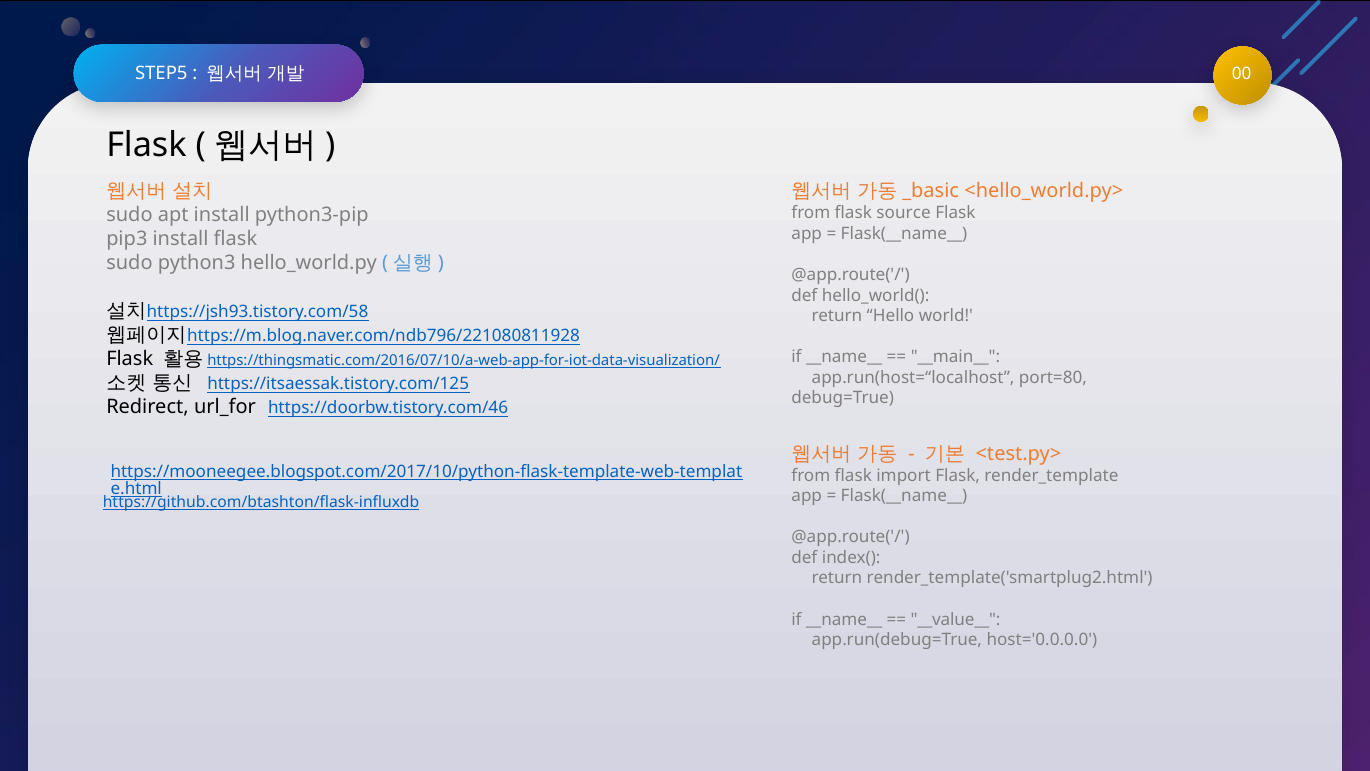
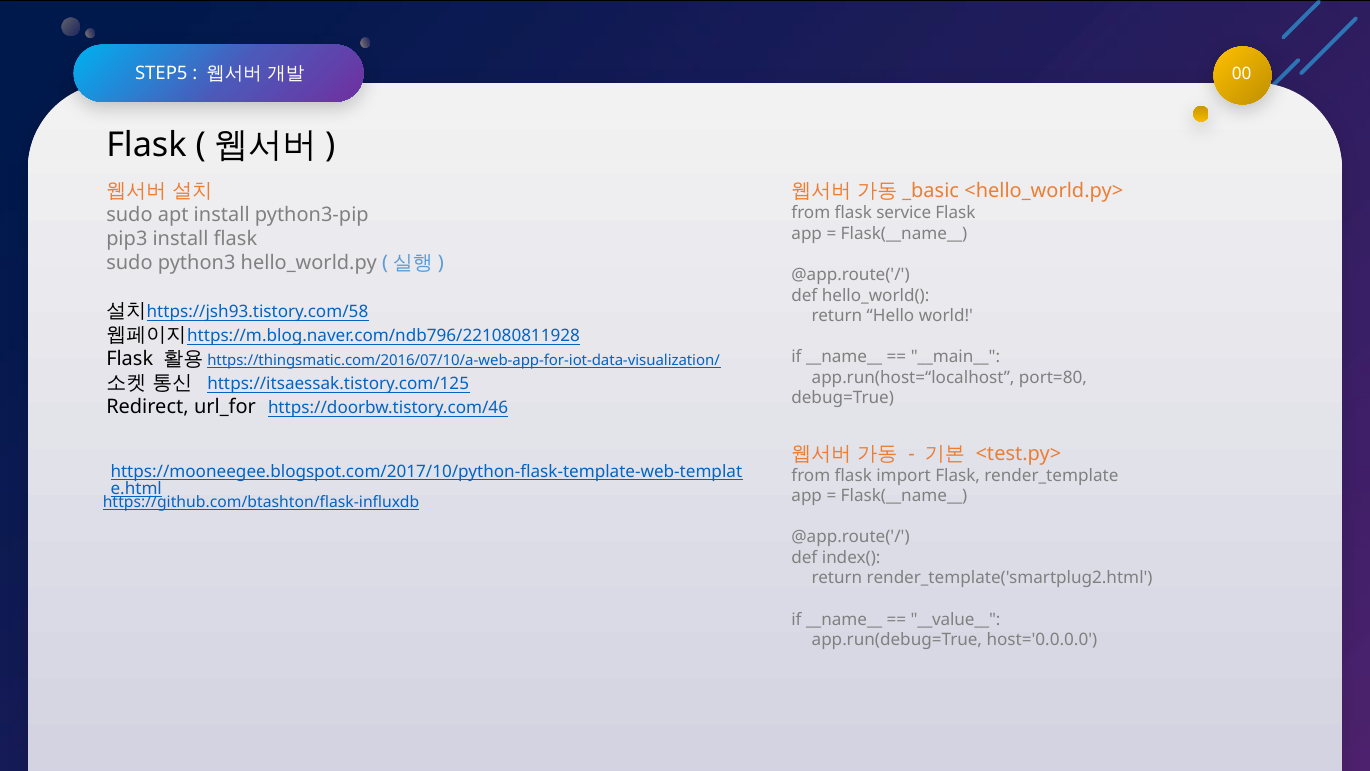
source: source -> service (904, 213)
